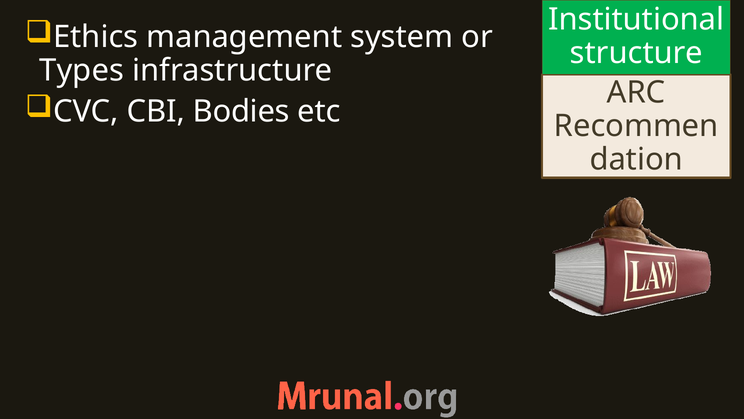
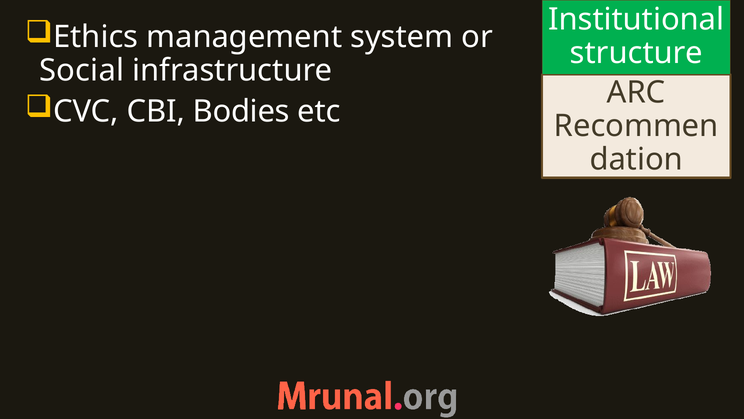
Types: Types -> Social (82, 70)
